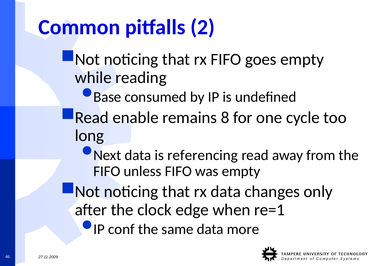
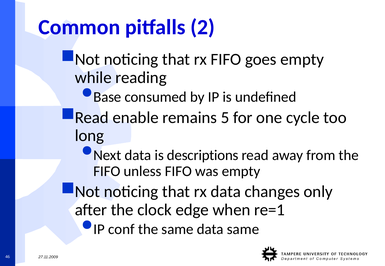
8: 8 -> 5 (225, 118)
referencing: referencing -> descriptions (203, 156)
data more: more -> same (243, 230)
